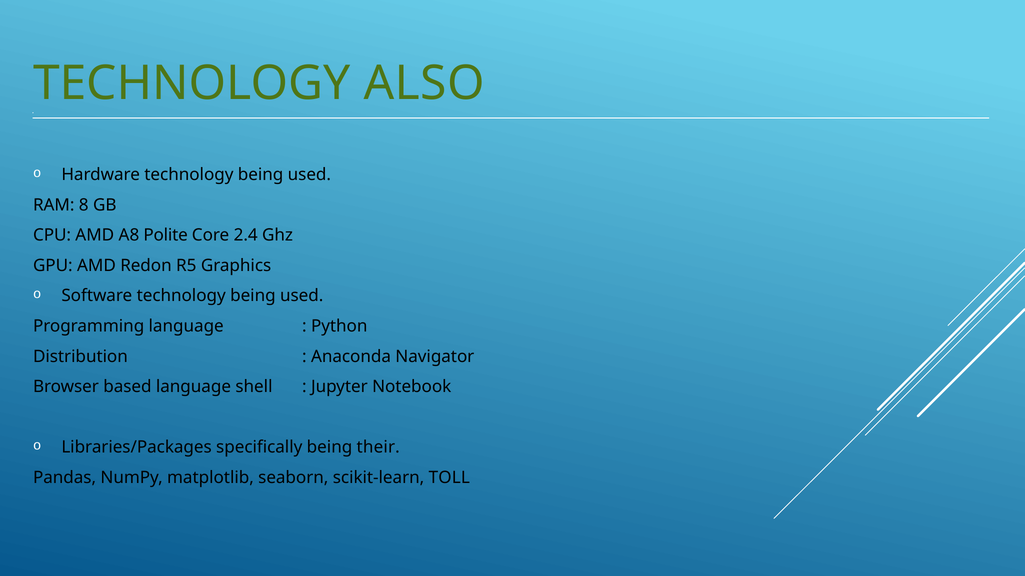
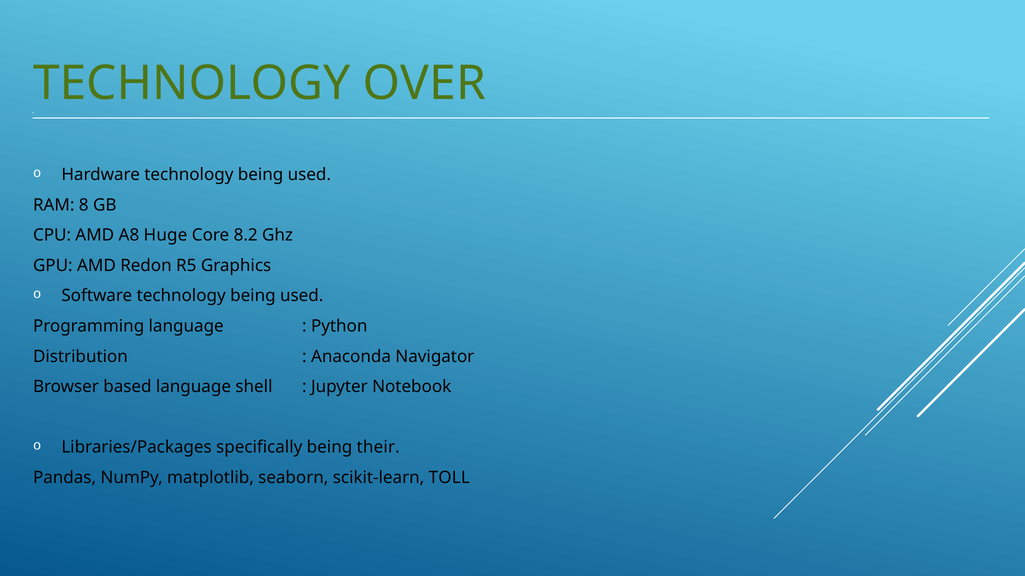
ALSO: ALSO -> OVER (424, 83)
Polite: Polite -> Huge (165, 235)
2.4: 2.4 -> 8.2 (246, 235)
